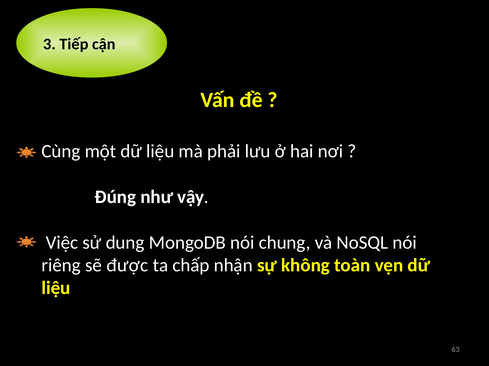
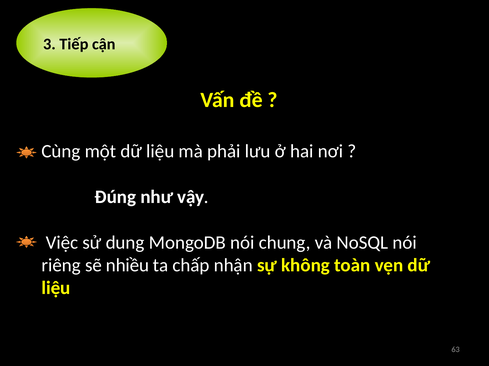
được: được -> nhiều (127, 266)
